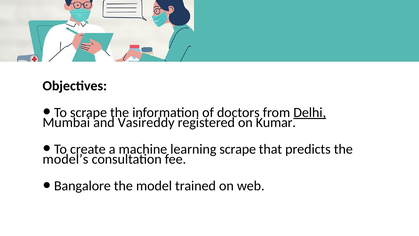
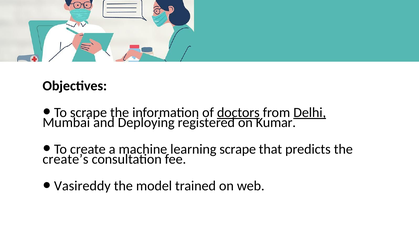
doctors underline: none -> present (238, 112)
Vasireddy: Vasireddy -> Deploying (146, 122)
model’s: model’s -> create’s (65, 159)
Bangalore: Bangalore -> Vasireddy (82, 186)
